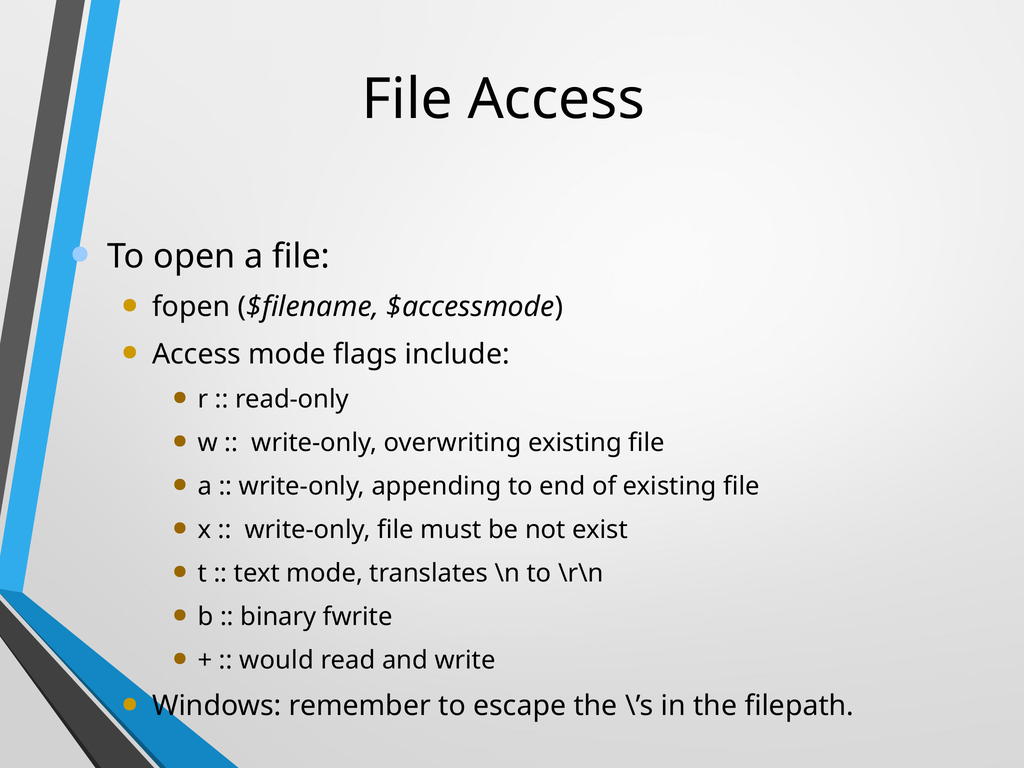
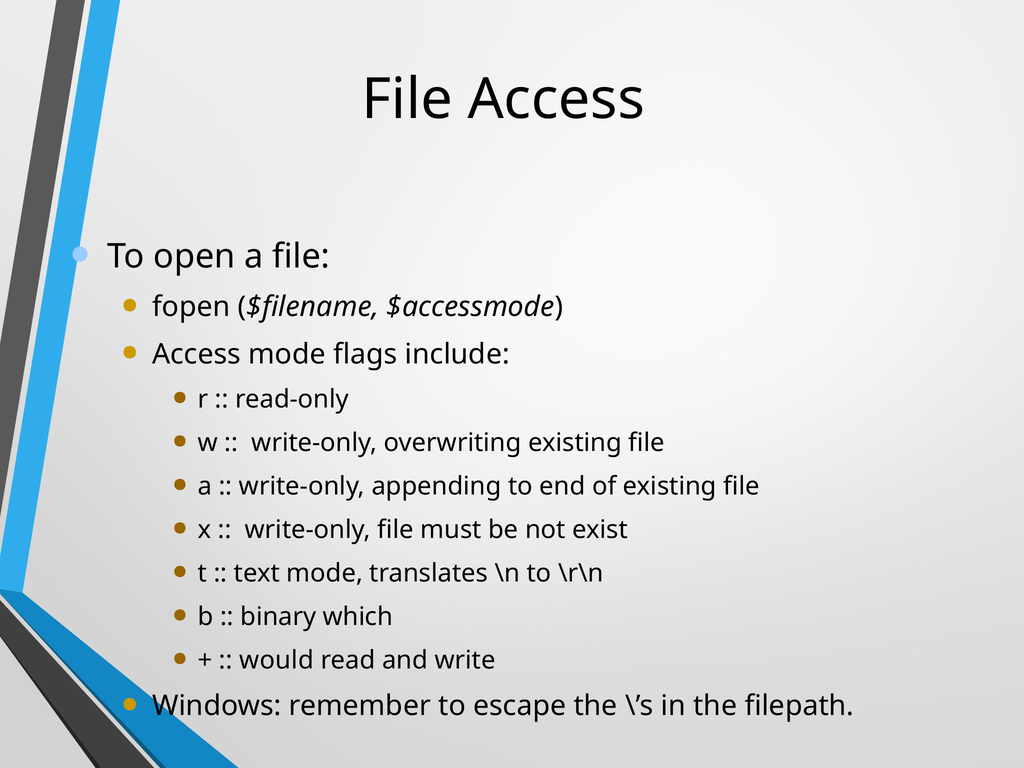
fwrite: fwrite -> which (358, 617)
